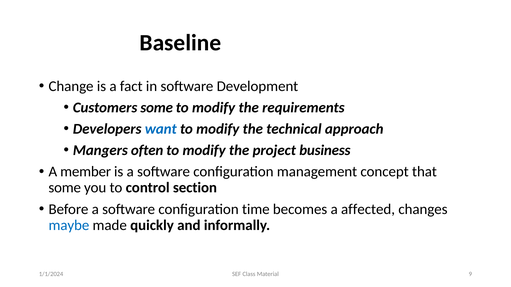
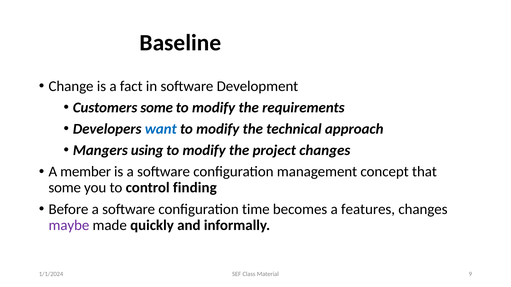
often: often -> using (147, 151)
project business: business -> changes (325, 151)
section: section -> finding (195, 188)
affected: affected -> features (368, 209)
maybe colour: blue -> purple (69, 225)
